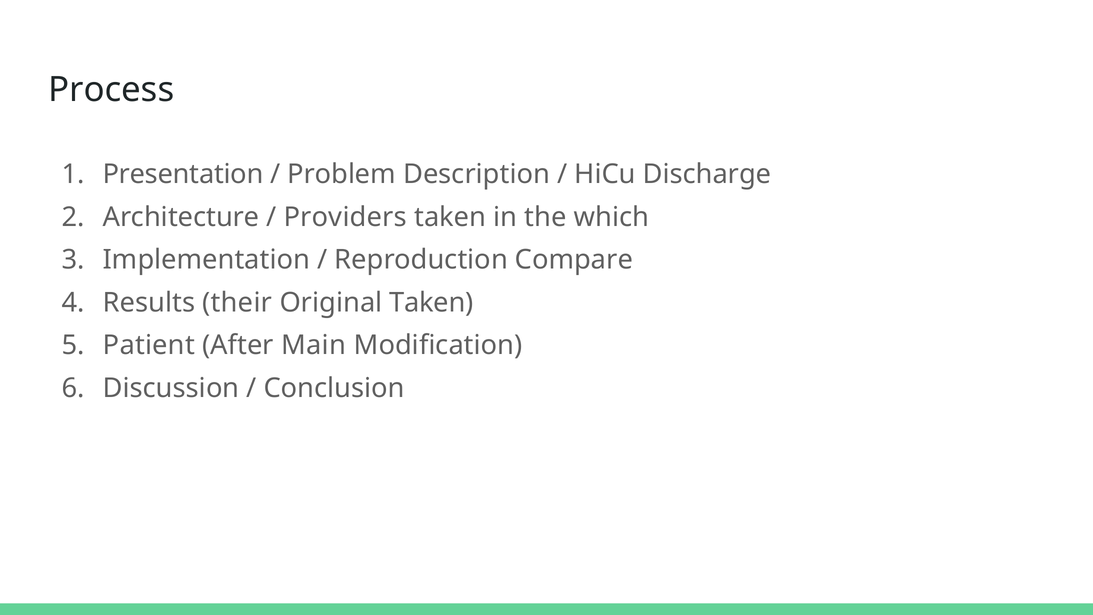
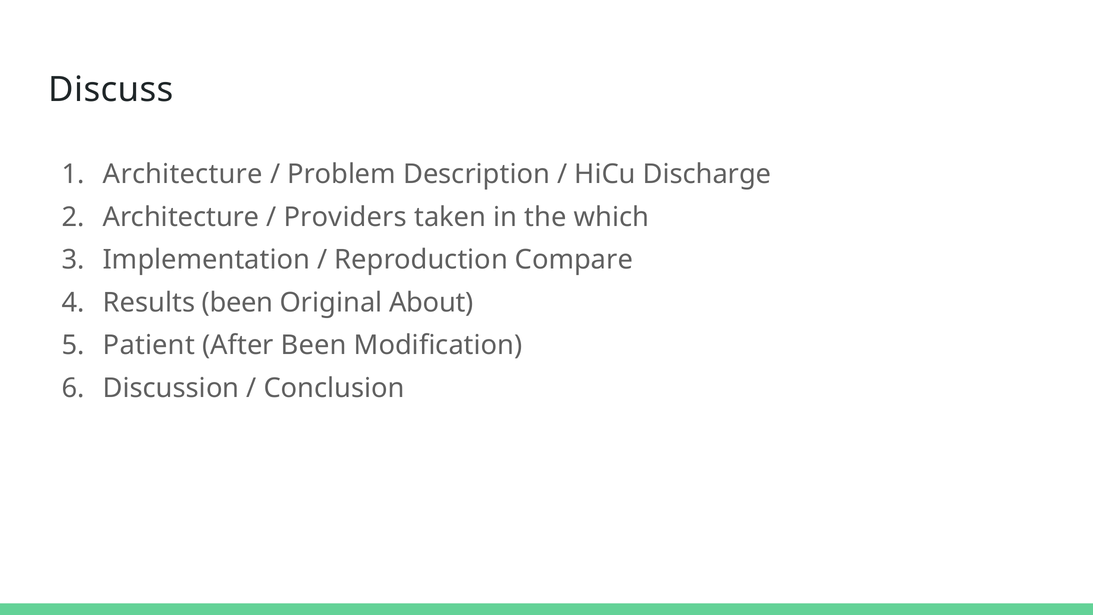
Process: Process -> Discuss (111, 90)
Presentation: Presentation -> Architecture (183, 174)
Results their: their -> been (238, 303)
Original Taken: Taken -> About (431, 303)
After Main: Main -> Been (314, 345)
